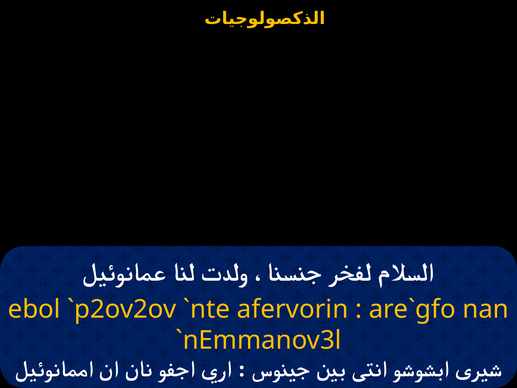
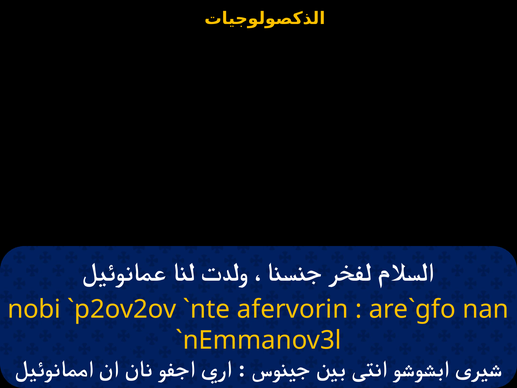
ebol: ebol -> nobi (34, 309)
